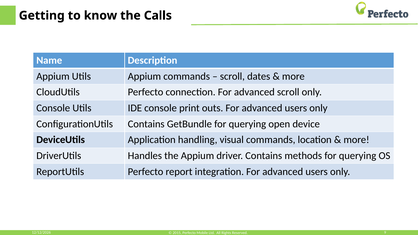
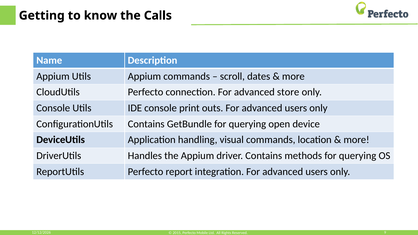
advanced scroll: scroll -> store (288, 92)
